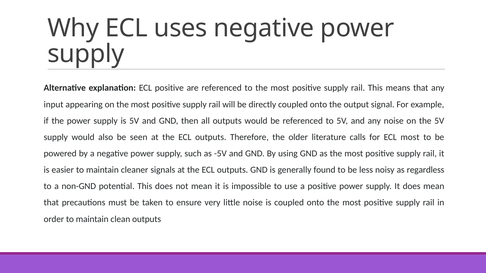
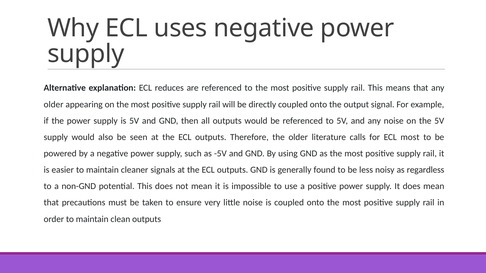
ECL positive: positive -> reduces (169, 88)
input: input -> older (54, 104)
